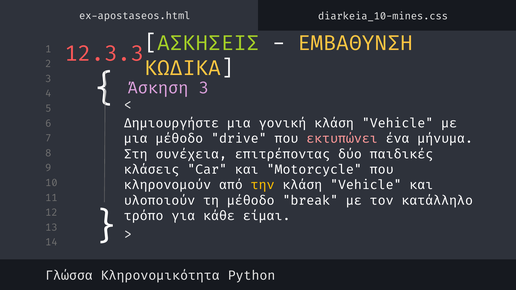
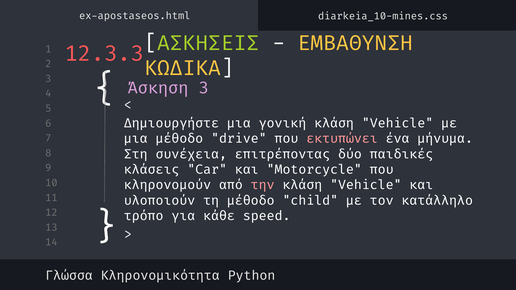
την colour: yellow -> pink (263, 185)
break: break -> child (310, 201)
είμαι: είμαι -> speed (267, 216)
